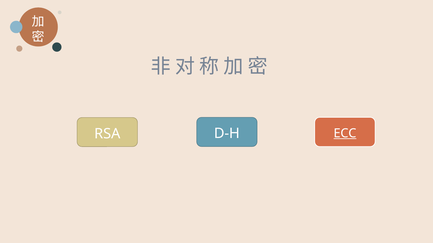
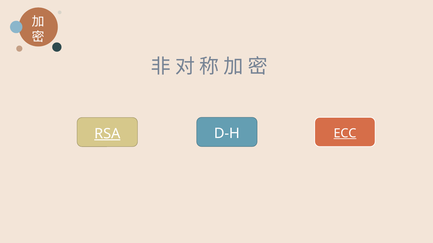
RSA underline: none -> present (107, 134)
